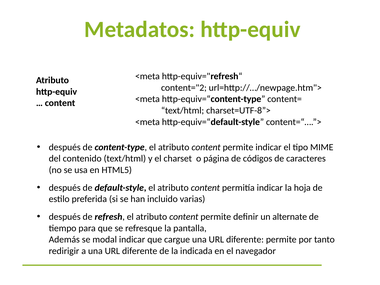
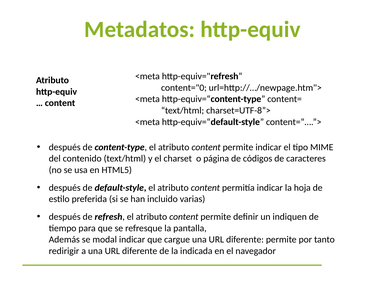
content="2: content="2 -> content="0 (184, 88)
alternate: alternate -> indiquen (290, 217)
